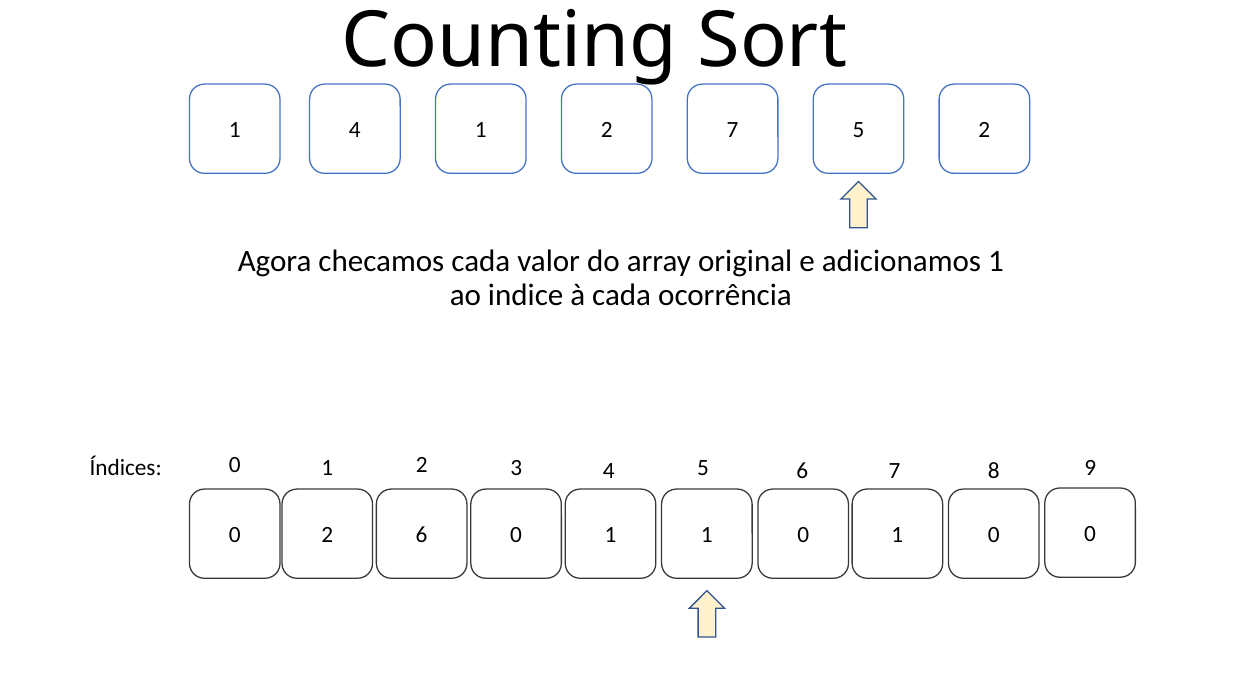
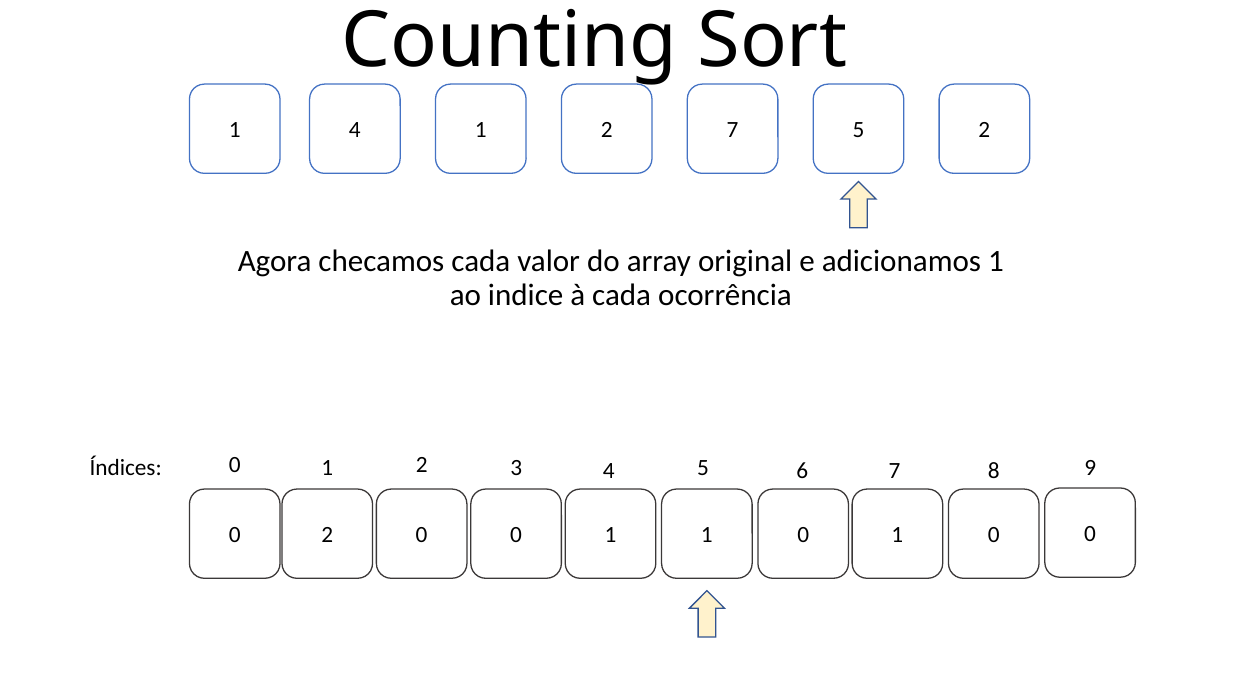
2 6: 6 -> 0 (422, 536)
